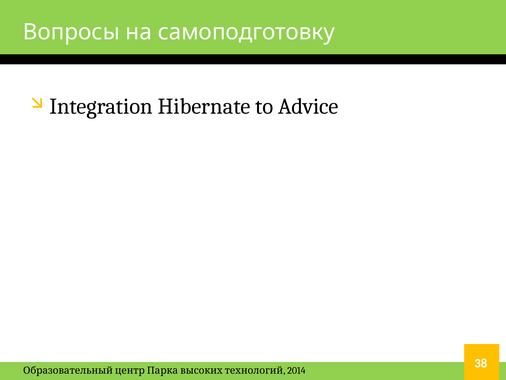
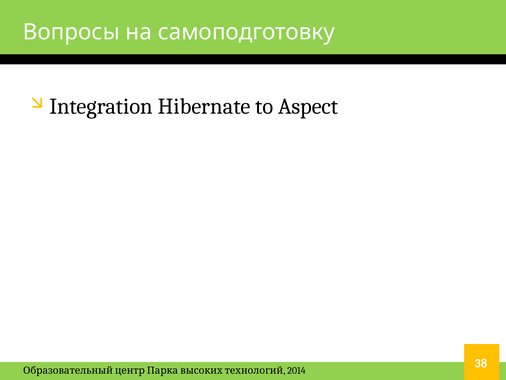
Advice: Advice -> Aspect (308, 106)
